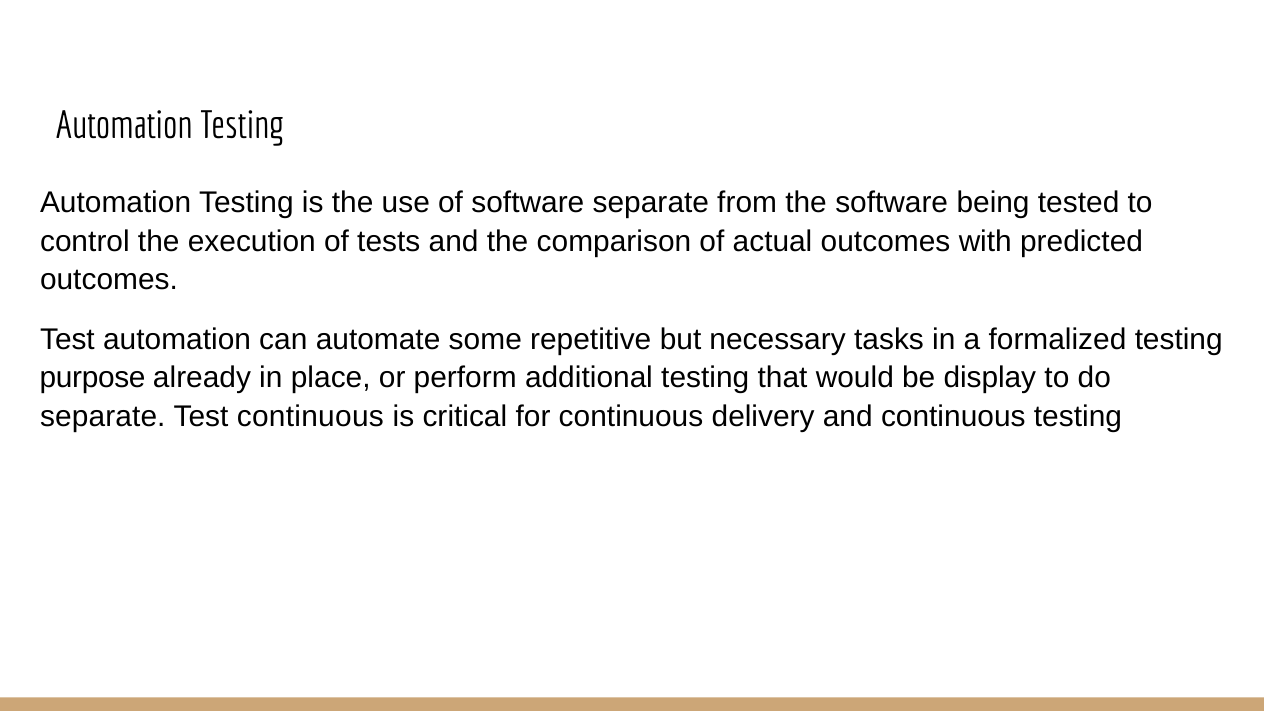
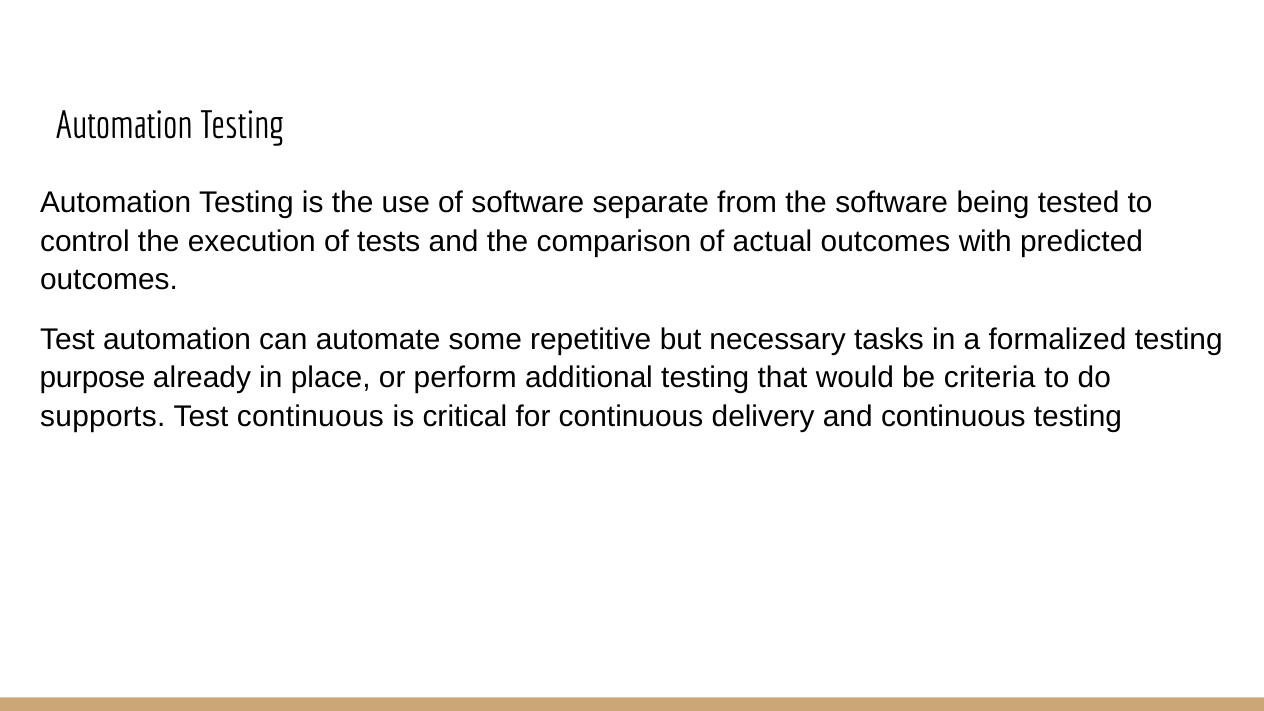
display: display -> criteria (990, 378)
separate: separate -> supports (103, 417)
